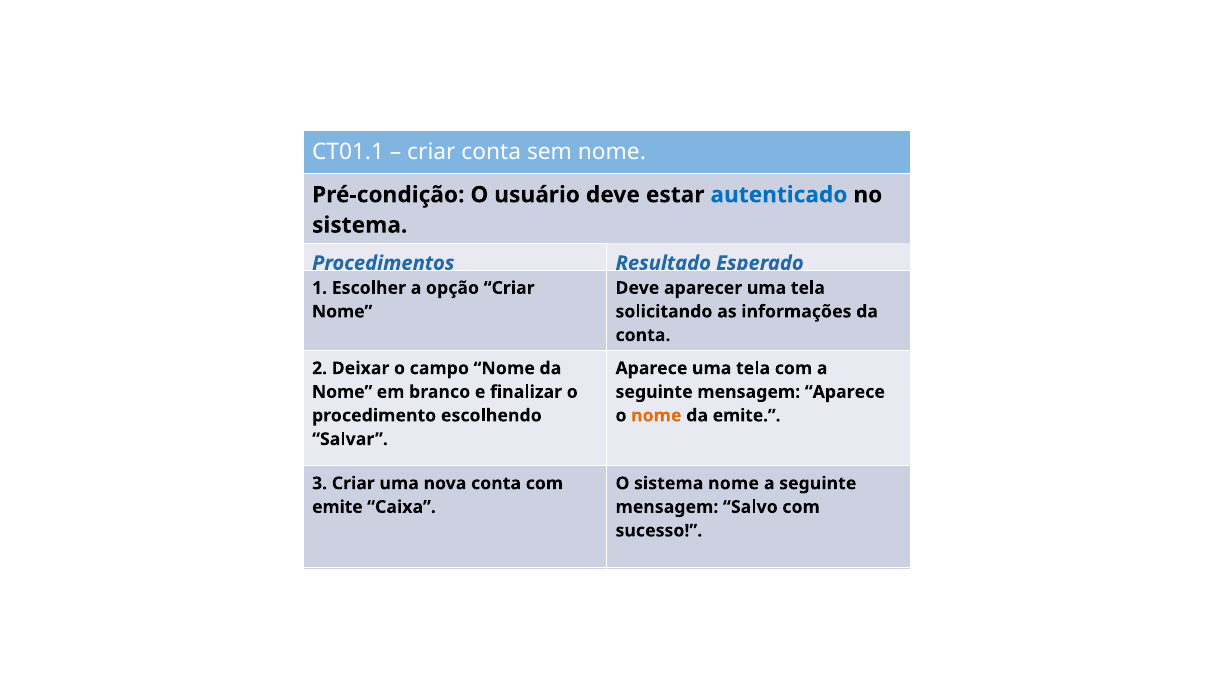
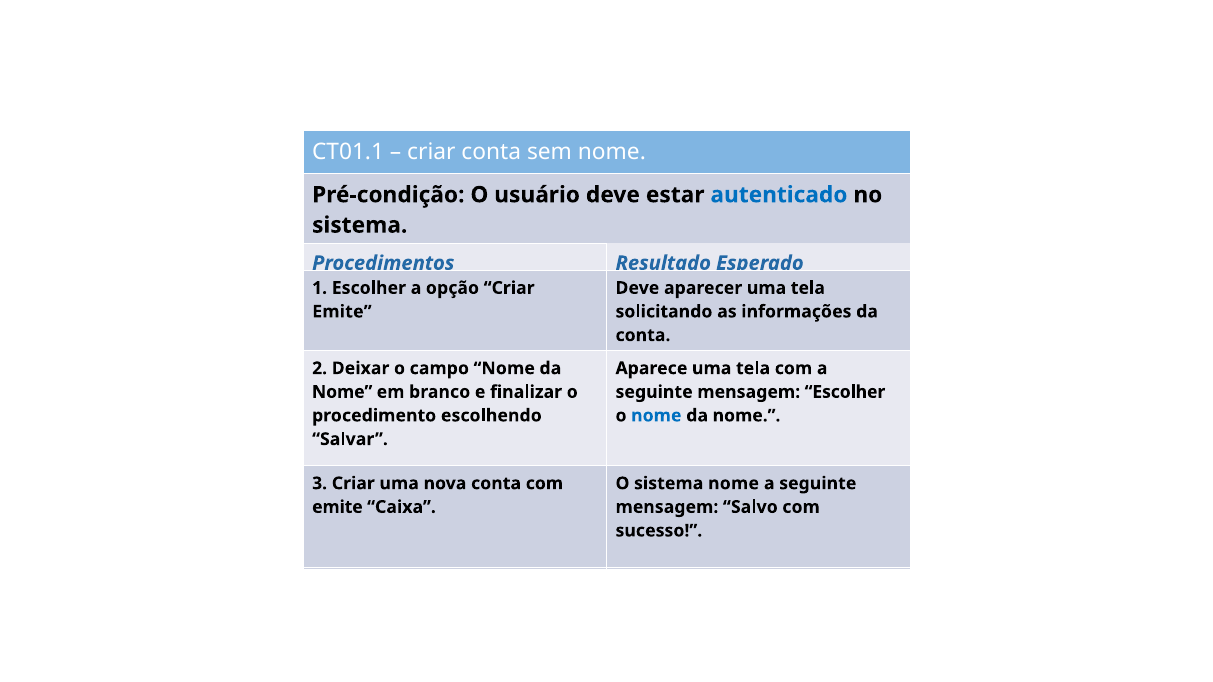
Nome: Nome -> Emite (342, 312)
mensagem Aparece: Aparece -> Escolher (845, 392)
nome colour: orange -> blue (656, 416)
emite: emite -> nome (747, 416)
